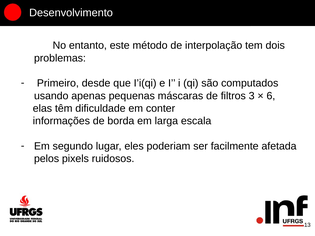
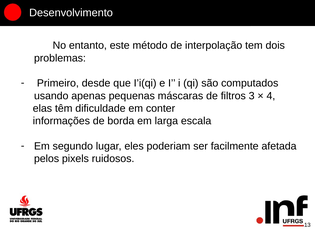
6: 6 -> 4 (271, 96)
